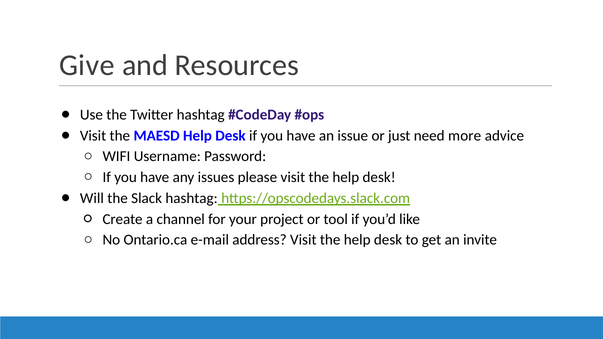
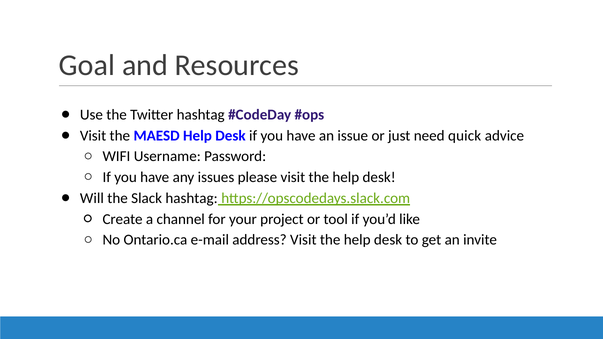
Give: Give -> Goal (87, 65)
more: more -> quick (465, 136)
